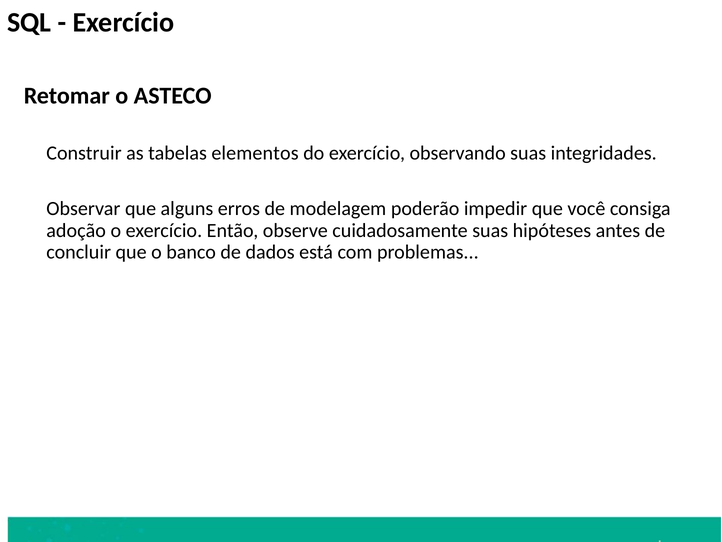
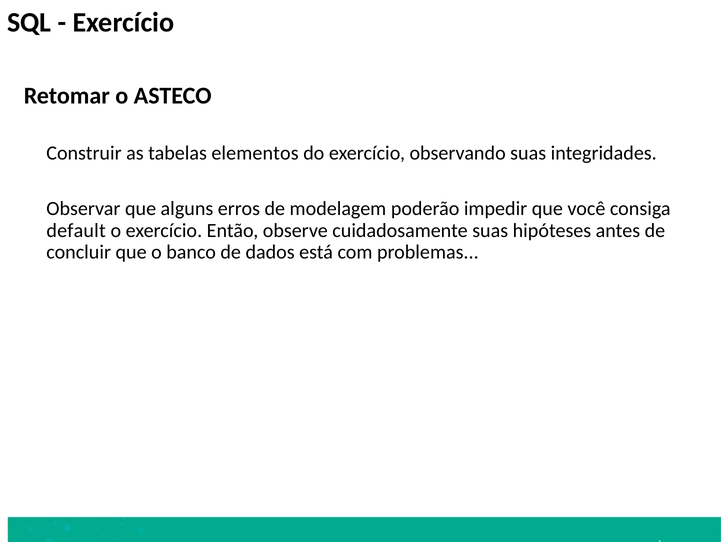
adoção: adoção -> default (76, 230)
